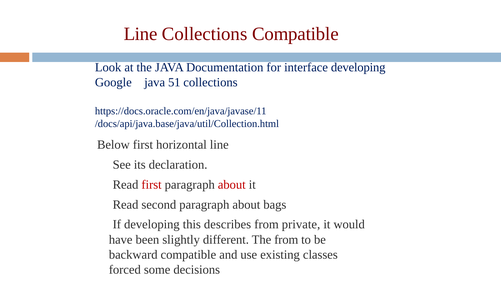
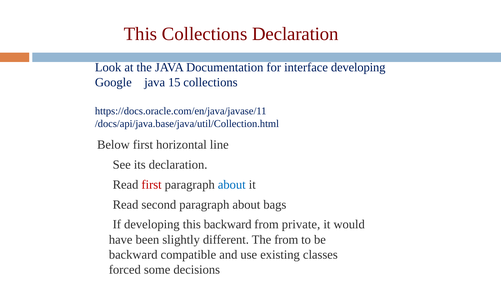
Line: Line -> This (141, 34)
Collections Compatible: Compatible -> Declaration (295, 34)
51: 51 -> 15 (174, 82)
about colour: red -> blue (232, 185)
this describes: describes -> backward (228, 224)
